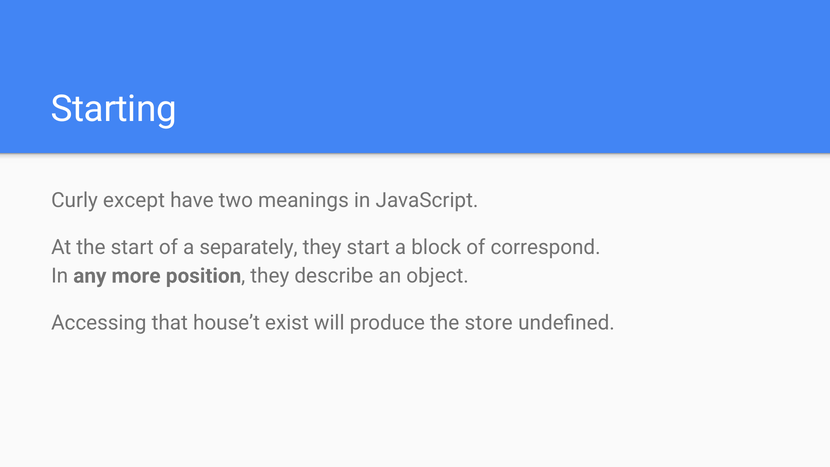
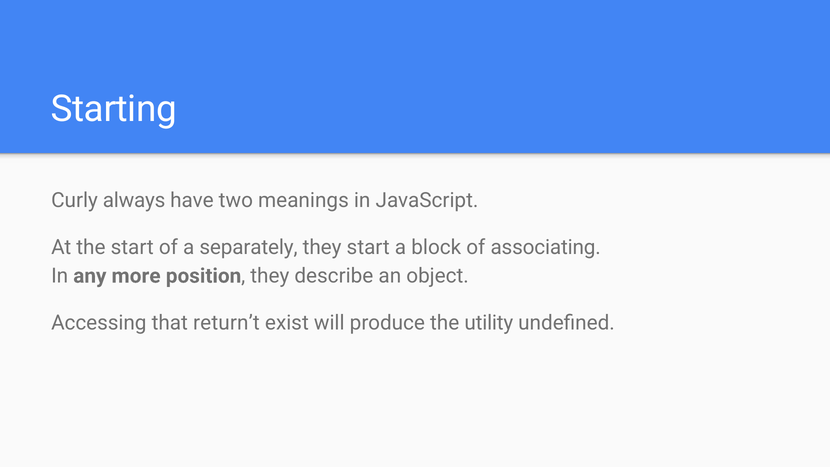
except: except -> always (134, 200)
correspond: correspond -> associating (546, 247)
house’t: house’t -> return’t (226, 323)
store: store -> utility (489, 323)
